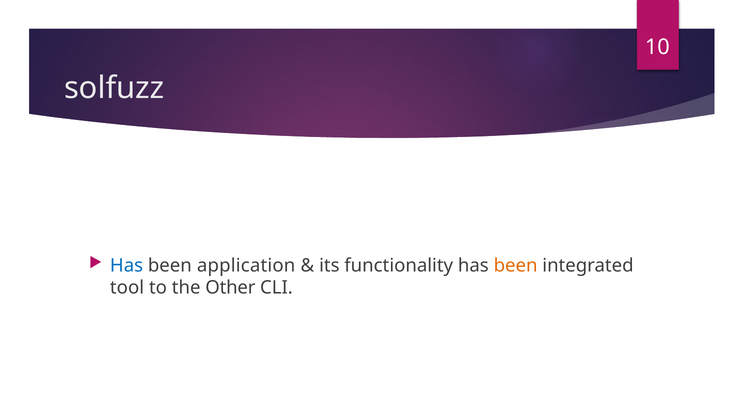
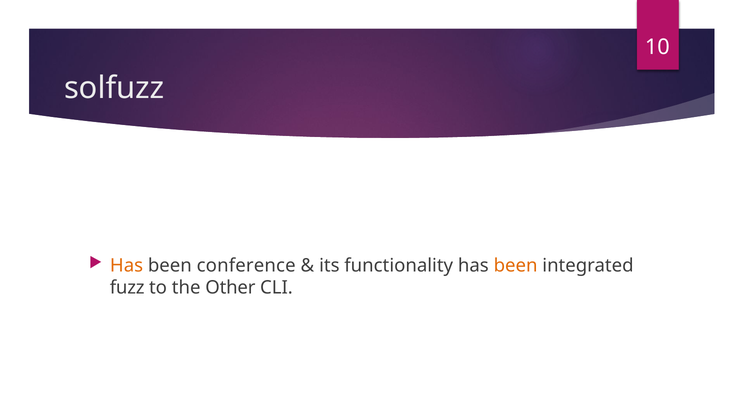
Has colour: blue -> orange (127, 266)
application: application -> conference (246, 266)
tool: tool -> fuzz (127, 288)
